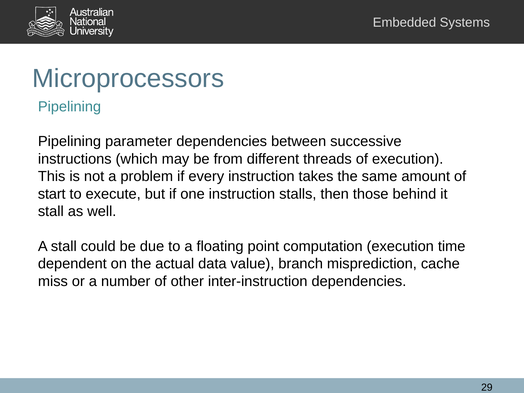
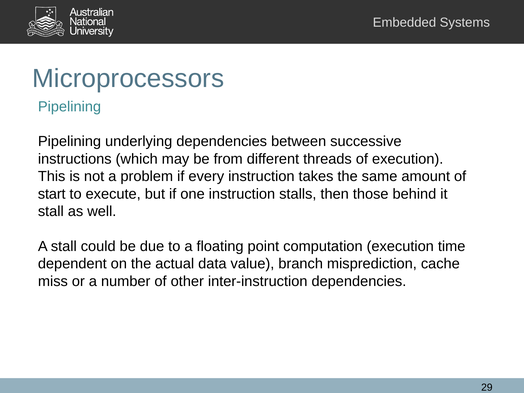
parameter: parameter -> underlying (139, 141)
